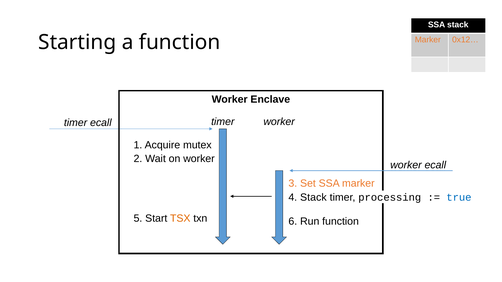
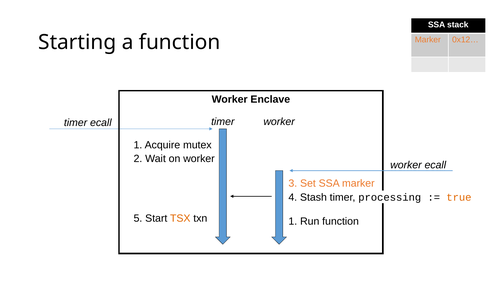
4 Stack: Stack -> Stash (313, 198)
true colour: blue -> orange (459, 198)
txn 6: 6 -> 1 (293, 222)
